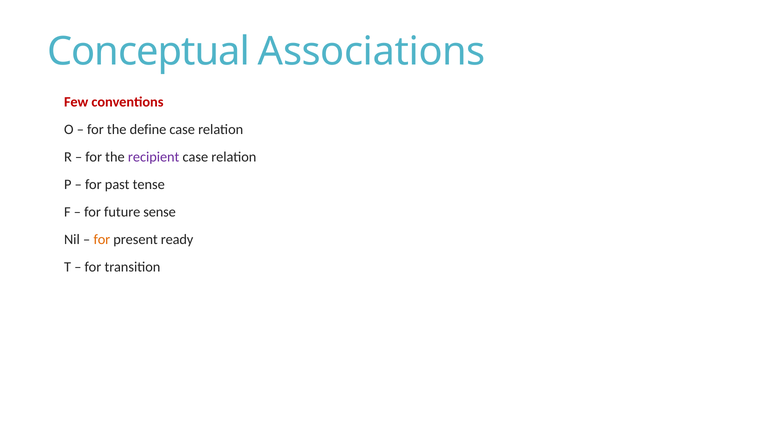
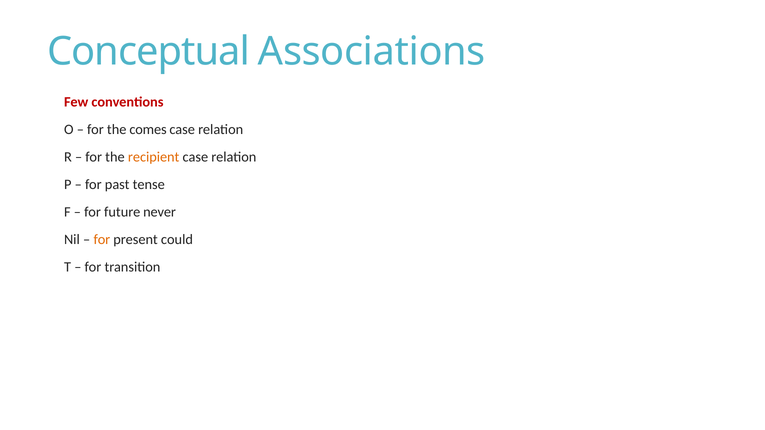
define: define -> comes (148, 130)
recipient colour: purple -> orange (154, 157)
sense: sense -> never (160, 212)
ready: ready -> could (177, 240)
